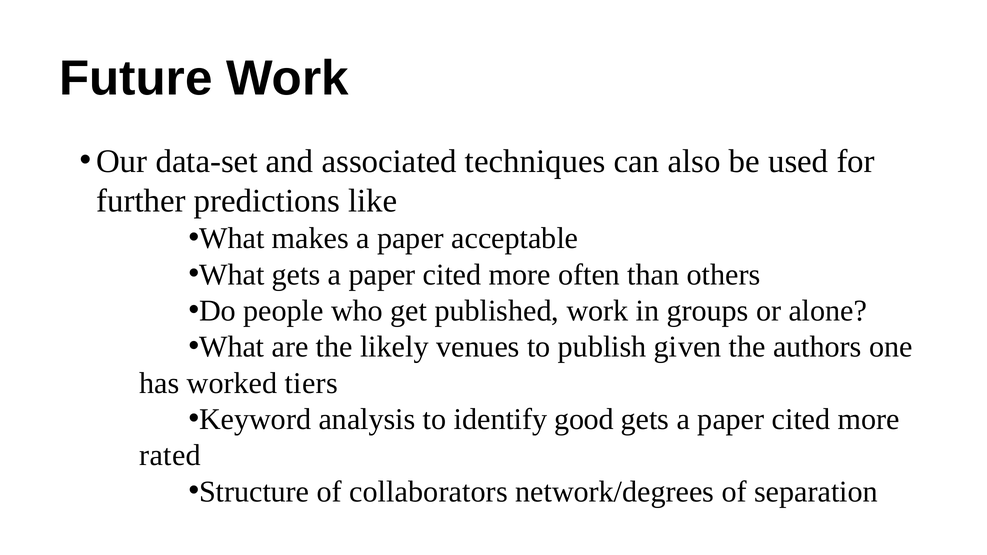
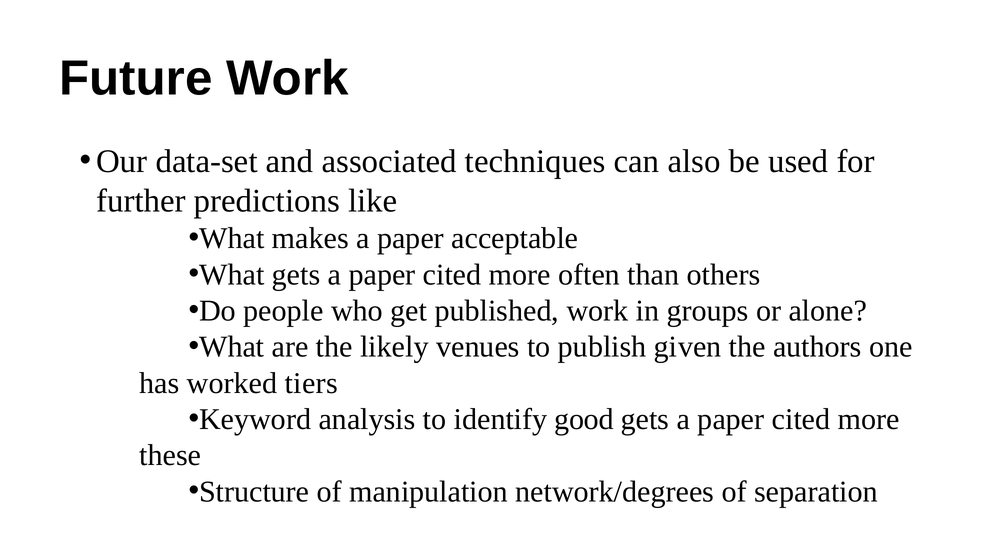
rated: rated -> these (170, 456)
collaborators: collaborators -> manipulation (429, 492)
